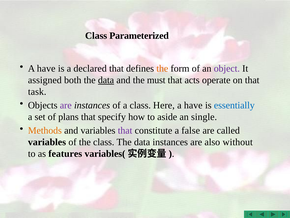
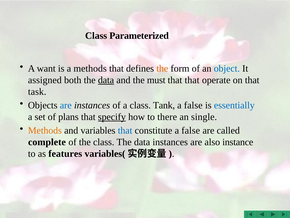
have: have -> want (46, 68)
a declared: declared -> methods (90, 68)
object colour: purple -> blue (227, 68)
that acts: acts -> that (192, 80)
are colour: purple -> blue (66, 105)
Here: Here -> Tank (164, 105)
have: have -> false (193, 105)
specify underline: none -> present (112, 117)
aside: aside -> there (167, 117)
that colour: purple -> blue (125, 130)
variables: variables -> complete (47, 142)
without: without -> instance (238, 142)
